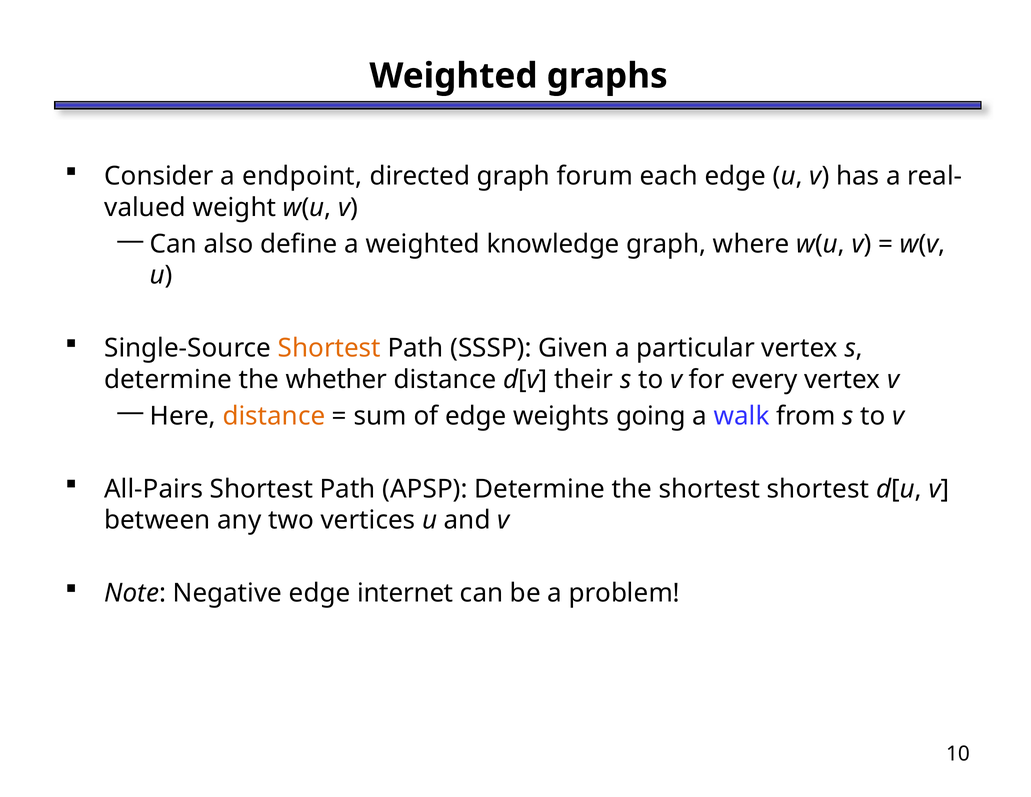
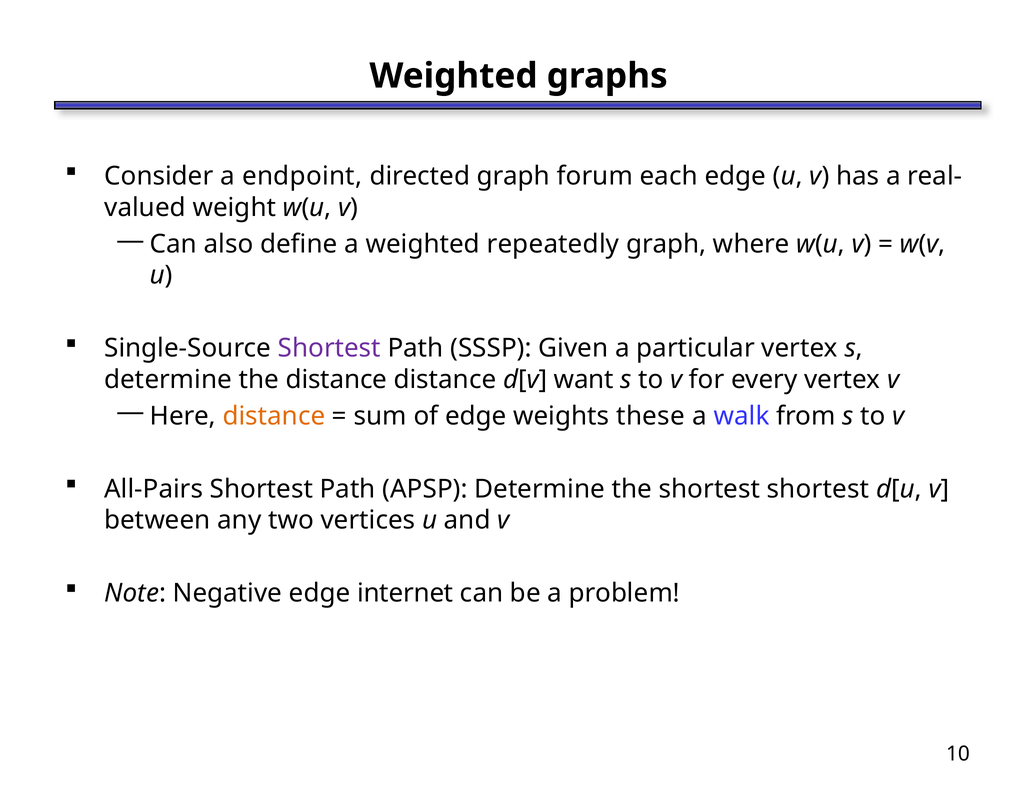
knowledge: knowledge -> repeatedly (553, 244)
Shortest colour: orange -> purple (329, 348)
the whether: whether -> distance (336, 379)
their: their -> want (584, 379)
going: going -> these (651, 416)
